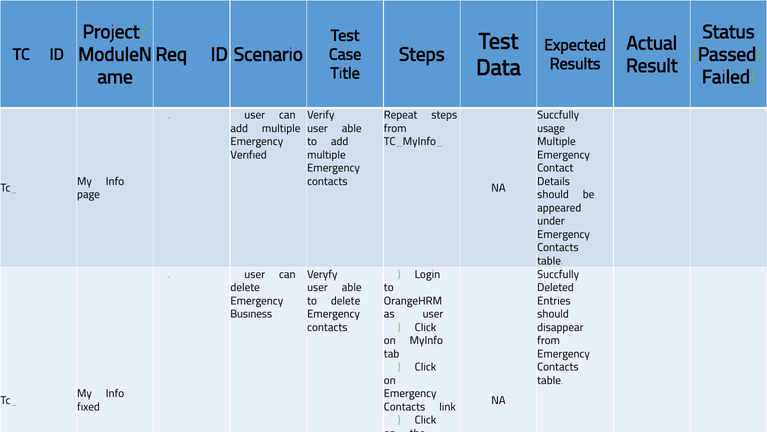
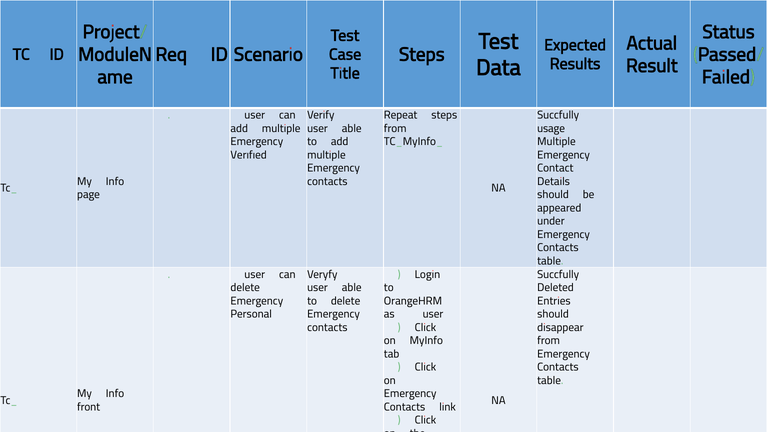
Business: Business -> Personal (251, 314)
fixed: fixed -> front (89, 406)
